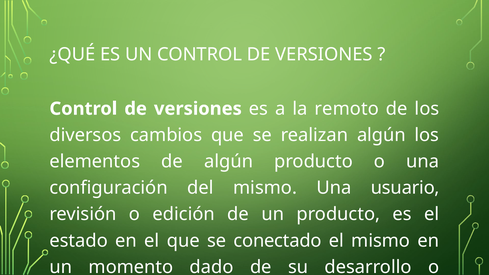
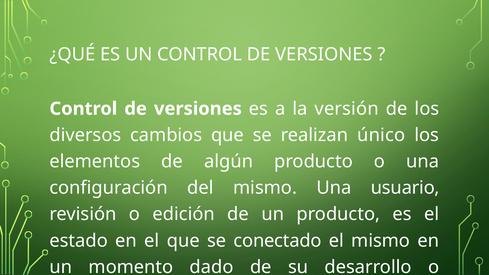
remoto: remoto -> versión (347, 109)
realizan algún: algún -> único (381, 135)
